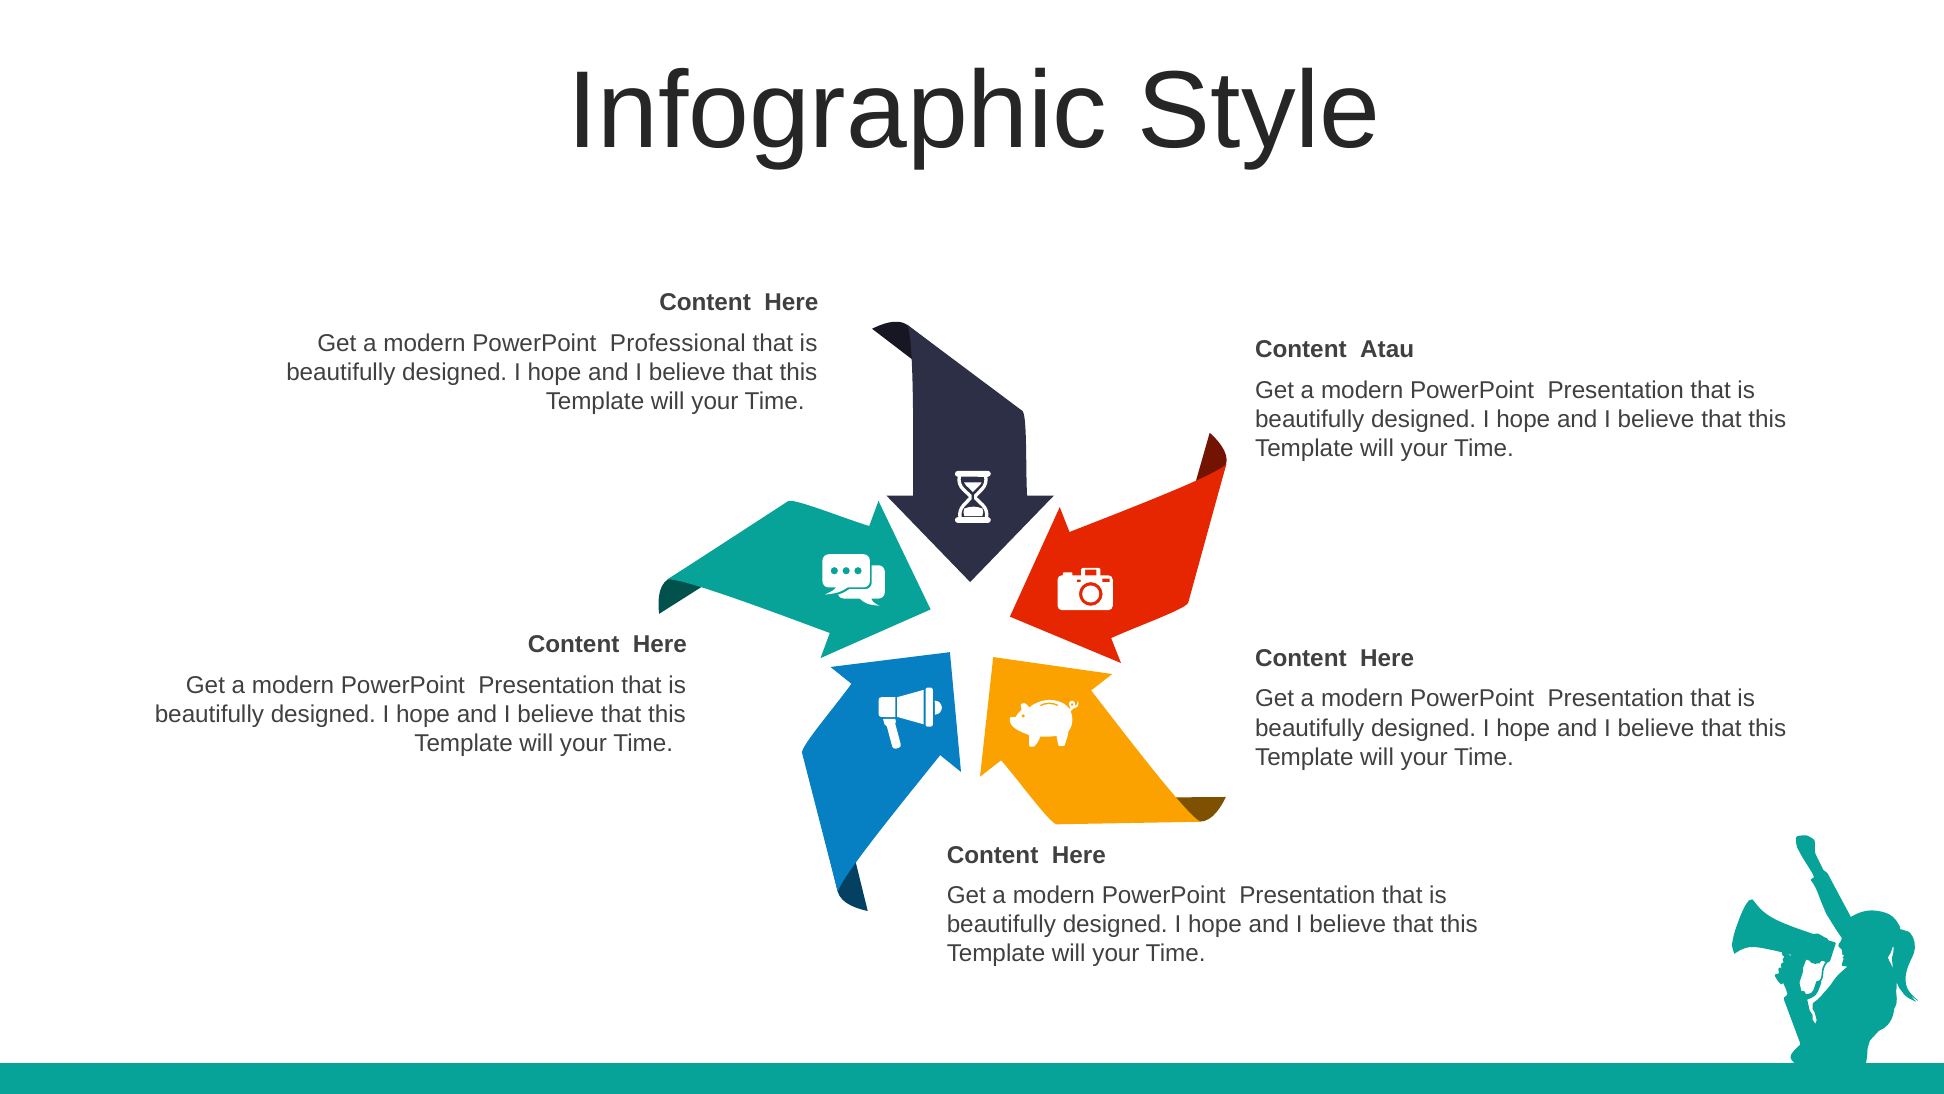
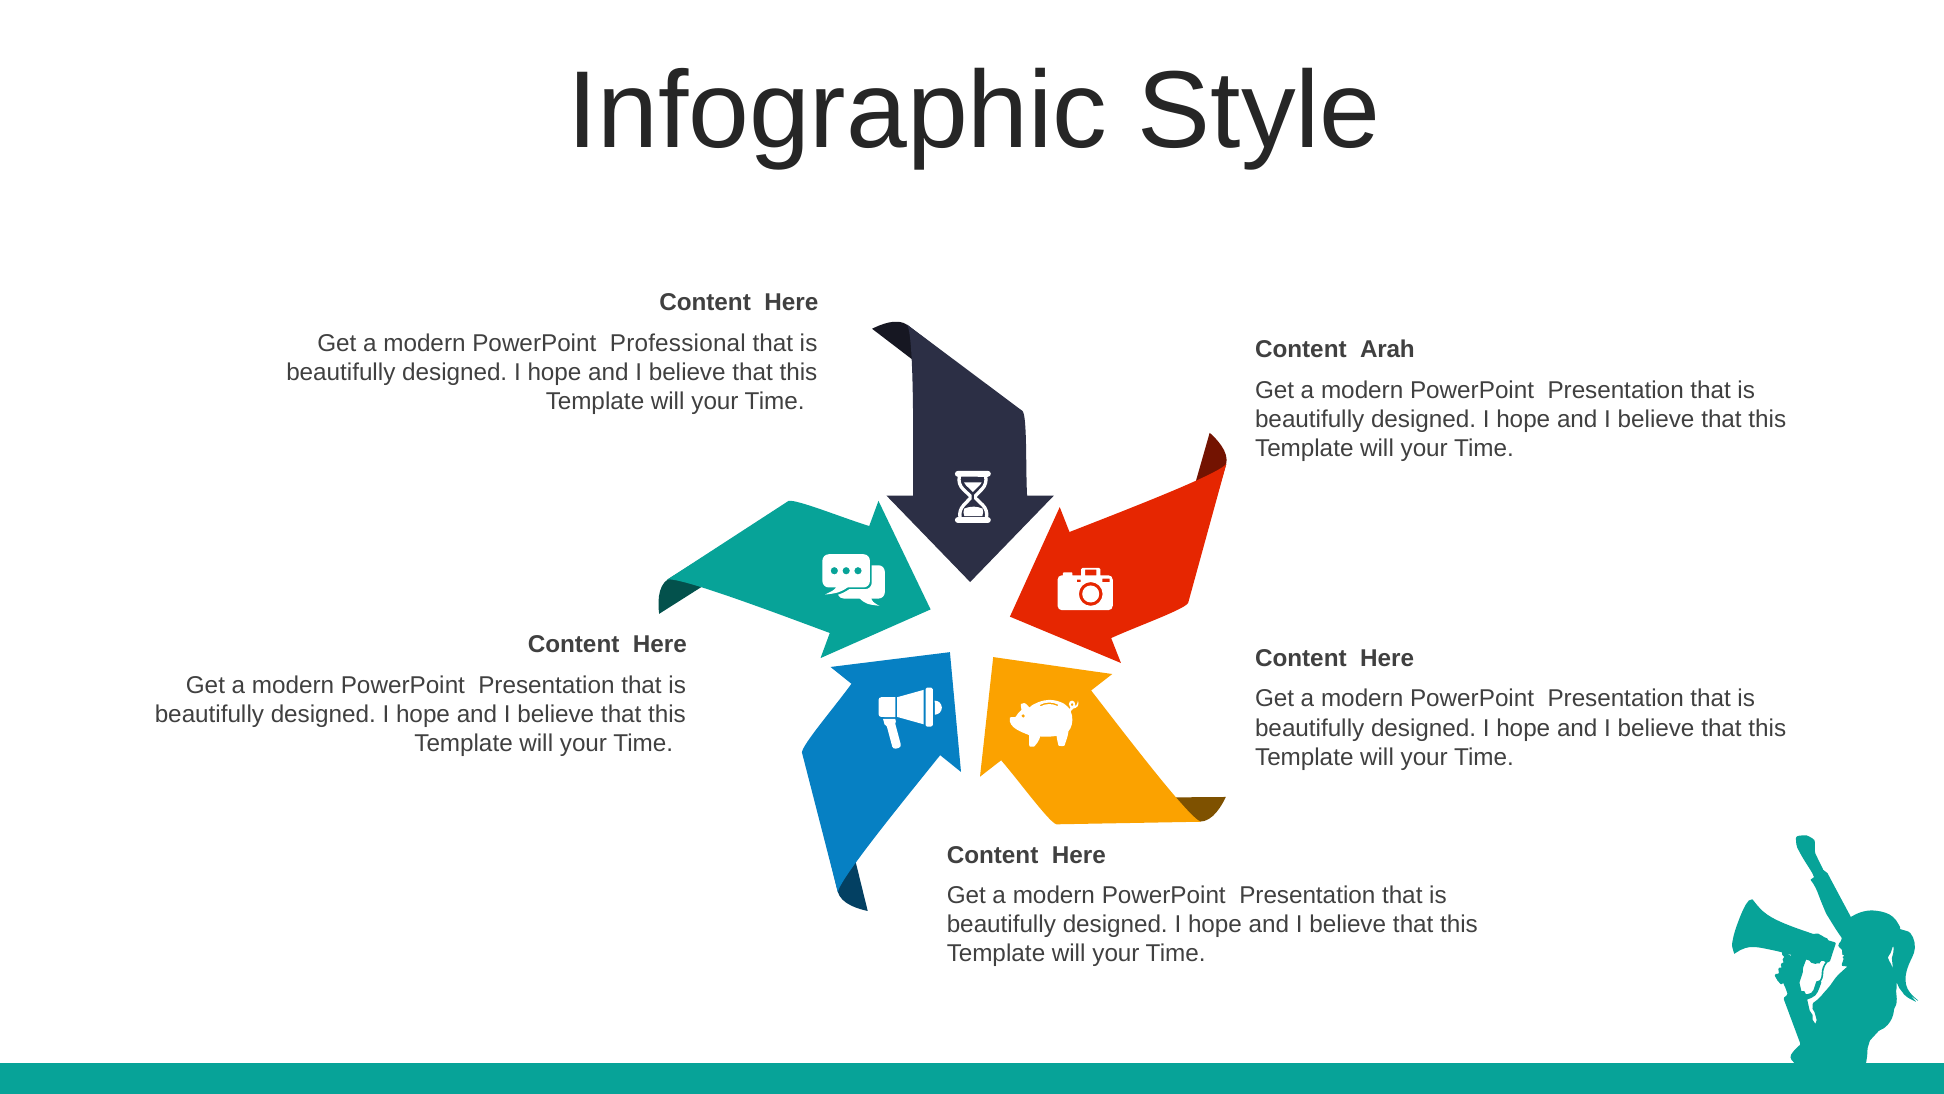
Atau: Atau -> Arah (1387, 350)
